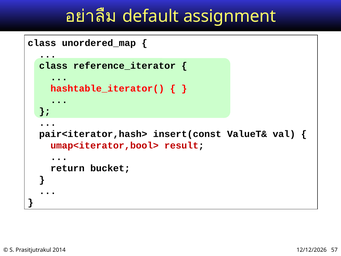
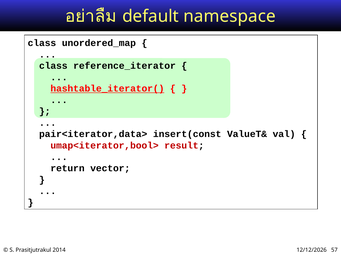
assignment: assignment -> namespace (230, 16)
hashtable_iterator( underline: none -> present (107, 88)
pair<iterator,hash>: pair<iterator,hash> -> pair<iterator,data> (93, 134)
bucket: bucket -> vector (110, 168)
